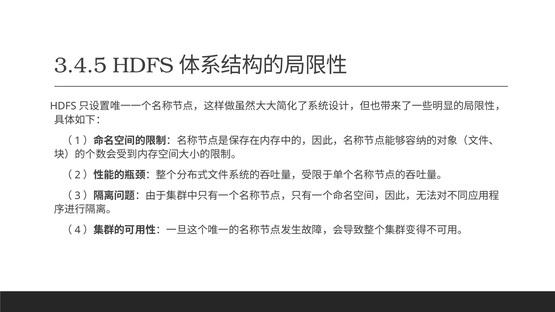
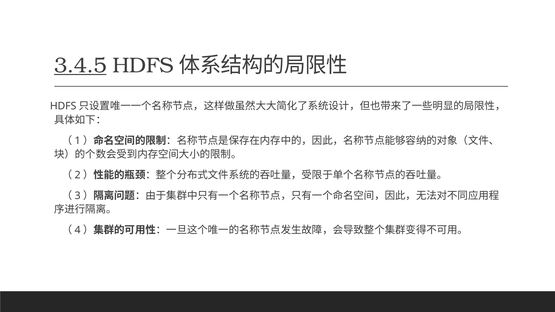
3.4.5 underline: none -> present (80, 65)
